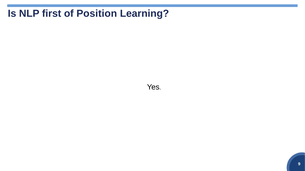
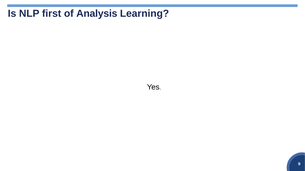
Position: Position -> Analysis (97, 14)
